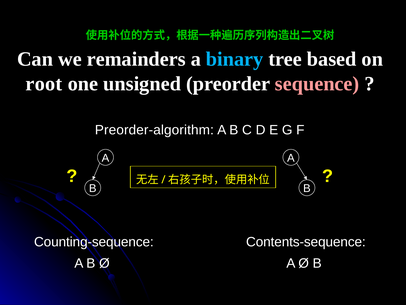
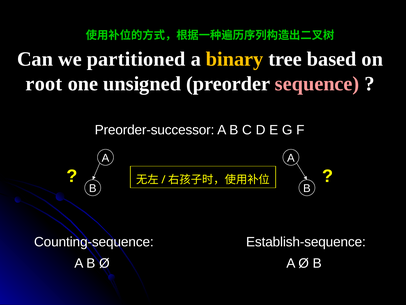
remainders: remainders -> partitioned (136, 59)
binary colour: light blue -> yellow (235, 59)
Preorder-algorithm: Preorder-algorithm -> Preorder-successor (155, 130)
Contents-sequence: Contents-sequence -> Establish-sequence (306, 242)
